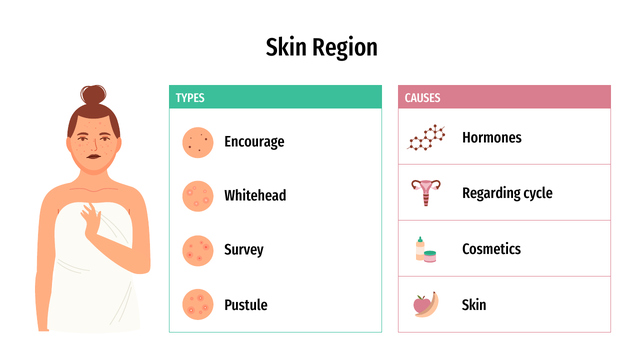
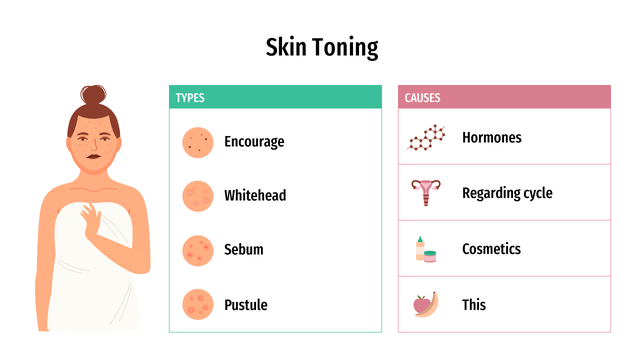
Region: Region -> Toning (345, 48)
Survey: Survey -> Sebum (244, 250)
Skin: Skin -> This (474, 305)
